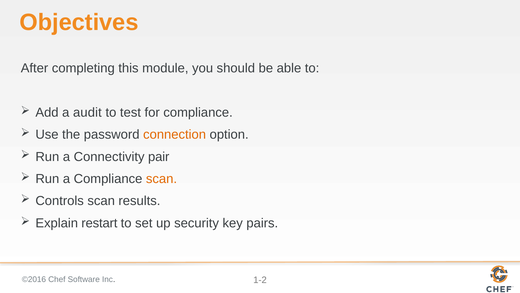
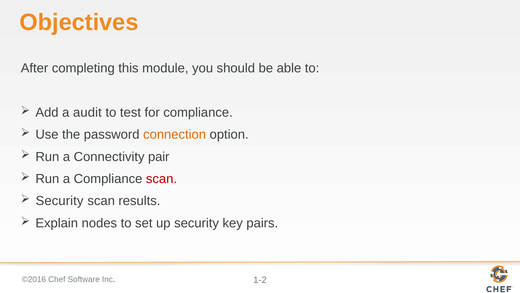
scan colour: orange -> red (162, 179)
Controls: Controls -> Security (60, 201)
restart: restart -> nodes (99, 223)
